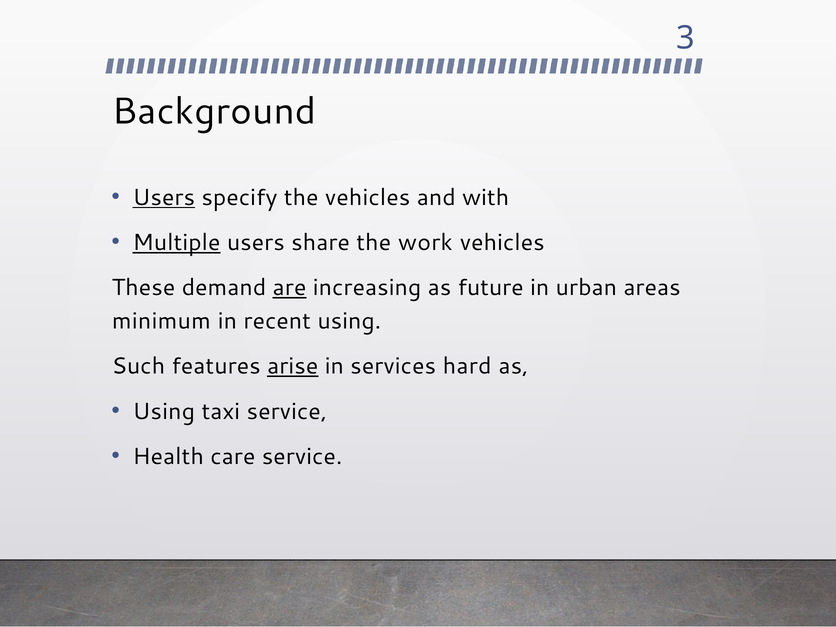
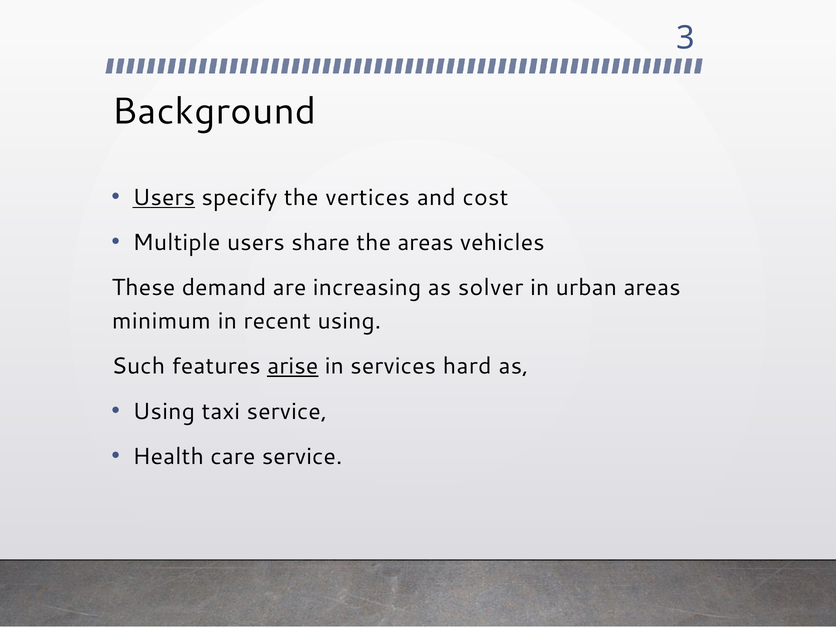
the vehicles: vehicles -> vertices (368, 198)
with: with -> cost (485, 198)
Multiple underline: present -> none (176, 243)
the work: work -> areas (426, 243)
are underline: present -> none (290, 288)
future: future -> solver (491, 288)
